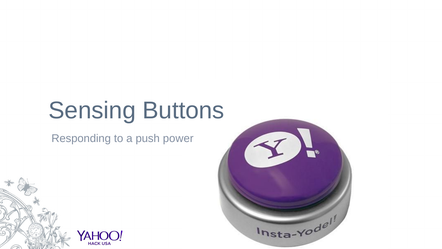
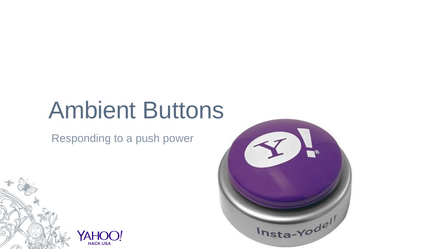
Sensing: Sensing -> Ambient (92, 110)
